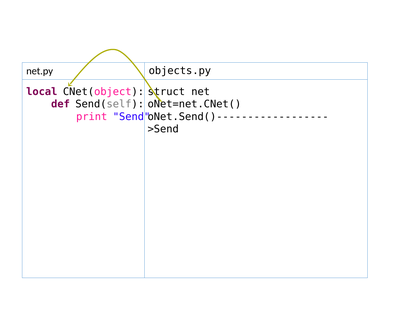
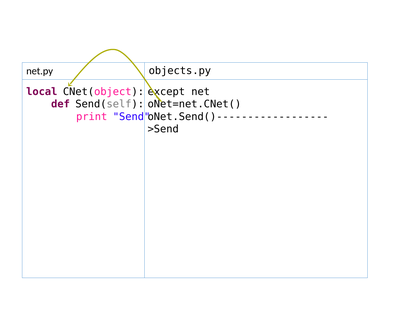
struct: struct -> except (166, 92)
